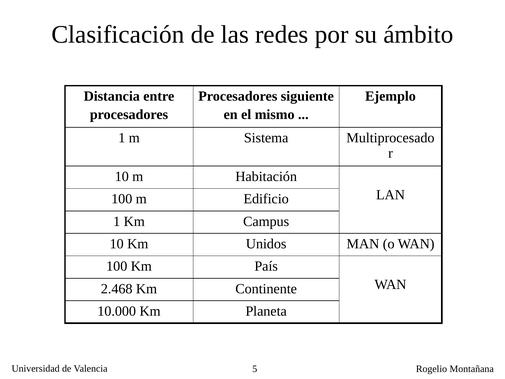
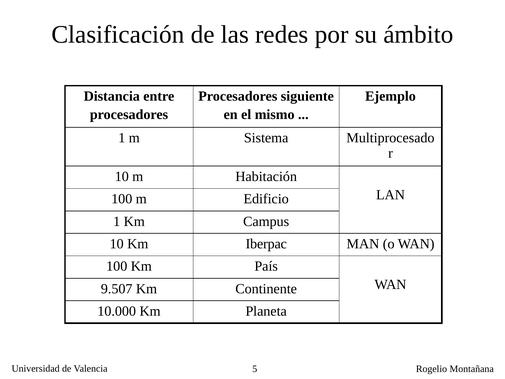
Unidos: Unidos -> Iberpac (266, 244)
2.468: 2.468 -> 9.507 (117, 289)
